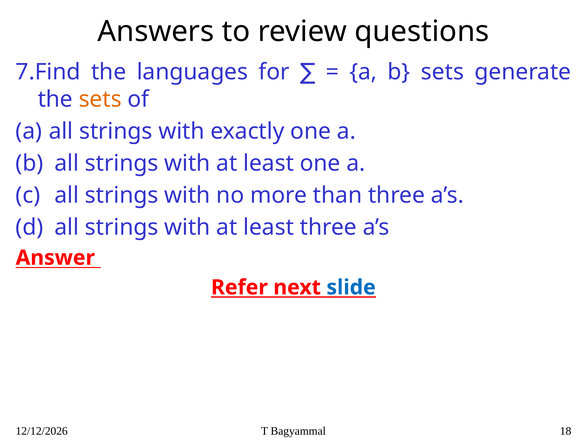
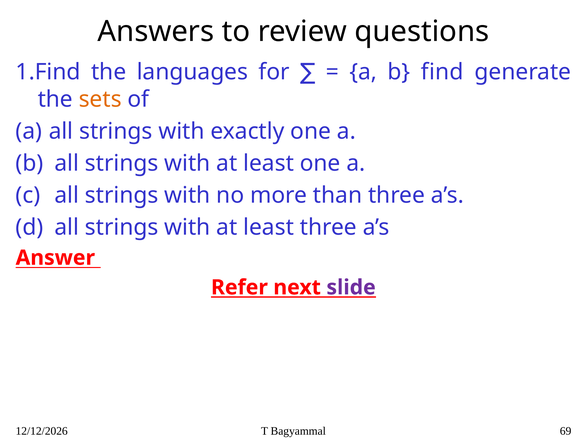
7.Find: 7.Find -> 1.Find (48, 72)
b sets: sets -> find (442, 72)
slide colour: blue -> purple (351, 288)
18: 18 -> 69 (566, 431)
